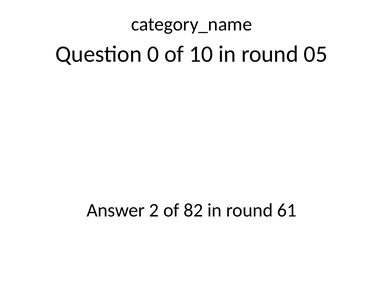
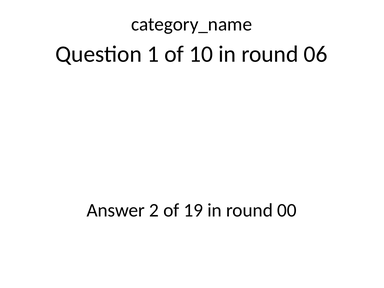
0: 0 -> 1 (153, 54)
05: 05 -> 06 (316, 54)
82: 82 -> 19 (193, 210)
61: 61 -> 00 (287, 210)
